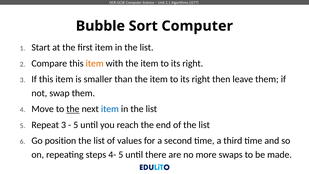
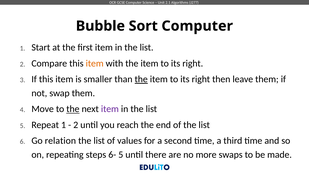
the underline: none -> present (141, 79)
item colour: blue -> purple (110, 109)
Repeat 3: 3 -> 1 (64, 125)
5: 5 -> 2 (76, 125)
position: position -> relation (60, 141)
4-: 4- -> 6- (112, 154)
